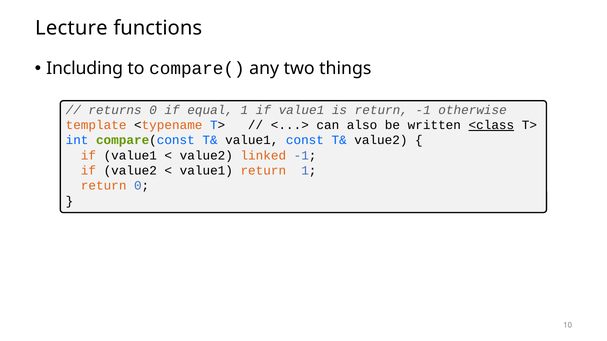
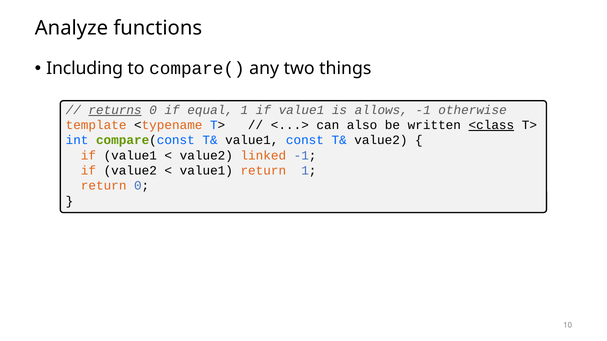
Lecture: Lecture -> Analyze (71, 28)
returns underline: none -> present (115, 110)
is return: return -> allows (381, 110)
